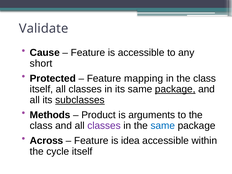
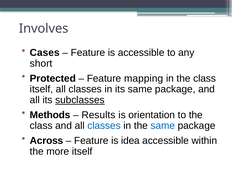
Validate: Validate -> Involves (44, 28)
Cause: Cause -> Cases (45, 53)
package underline: present -> none (175, 89)
Product: Product -> Results (98, 115)
arguments: arguments -> orientation (152, 115)
classes colour: purple -> blue (104, 126)
cycle: cycle -> more (58, 151)
